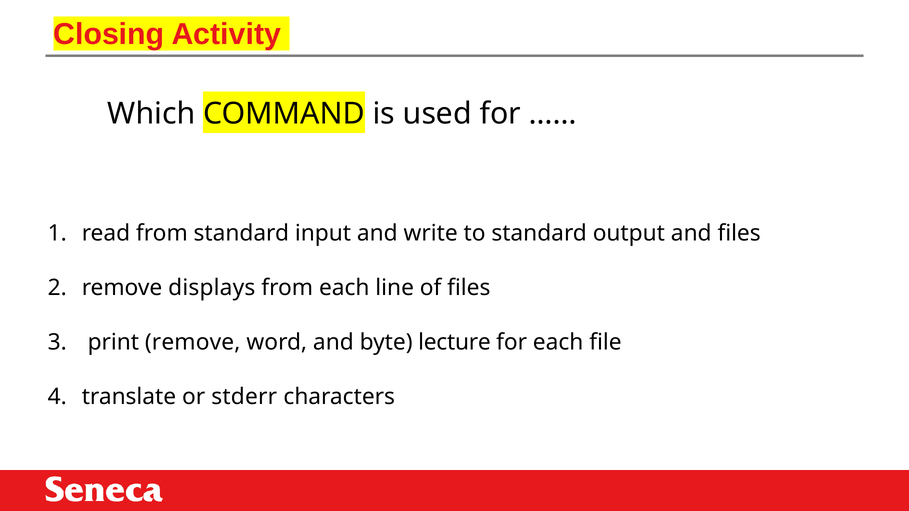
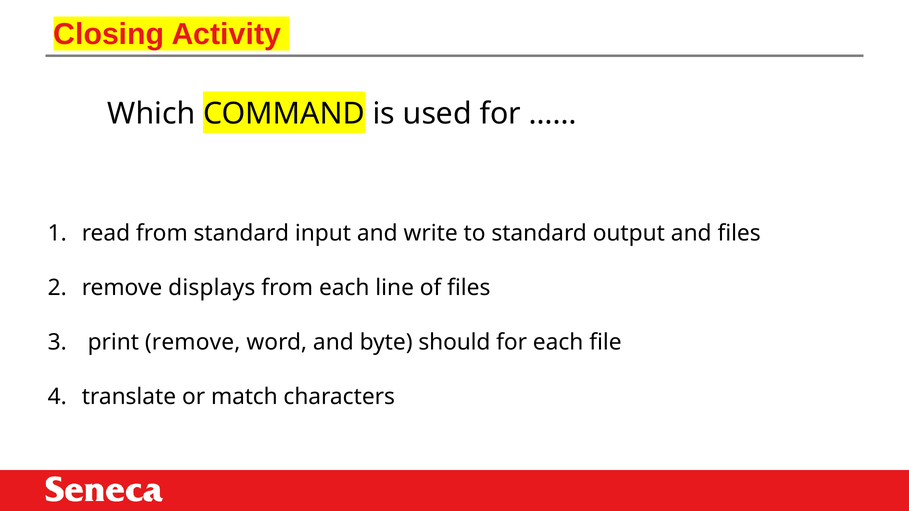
lecture: lecture -> should (454, 342)
stderr: stderr -> match (244, 397)
